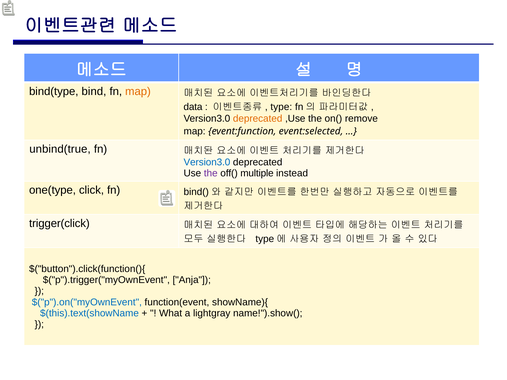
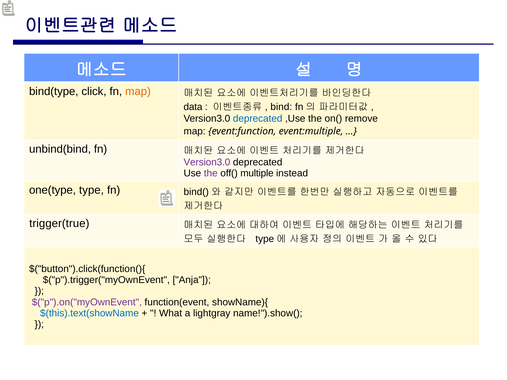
bind: bind -> click (94, 91)
type: type -> bind (281, 107)
deprecated colour: orange -> blue (258, 119)
event:selected: event:selected -> event:multiple (311, 131)
unbind(true: unbind(true -> unbind(bind (60, 149)
Version3.0 colour: blue -> purple (207, 162)
click: click -> type (91, 190)
trigger(click: trigger(click -> trigger(true (59, 224)
$("p").on("myOwnEvent colour: blue -> purple (87, 302)
